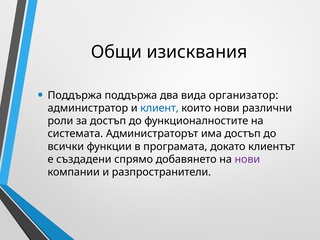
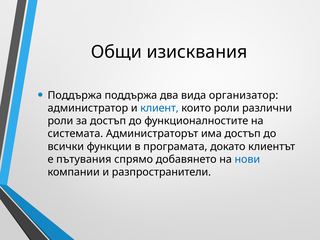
които нови: нови -> роли (227, 108)
създадени: създадени -> пътувания (84, 159)
нови colour: purple -> blue (247, 159)
